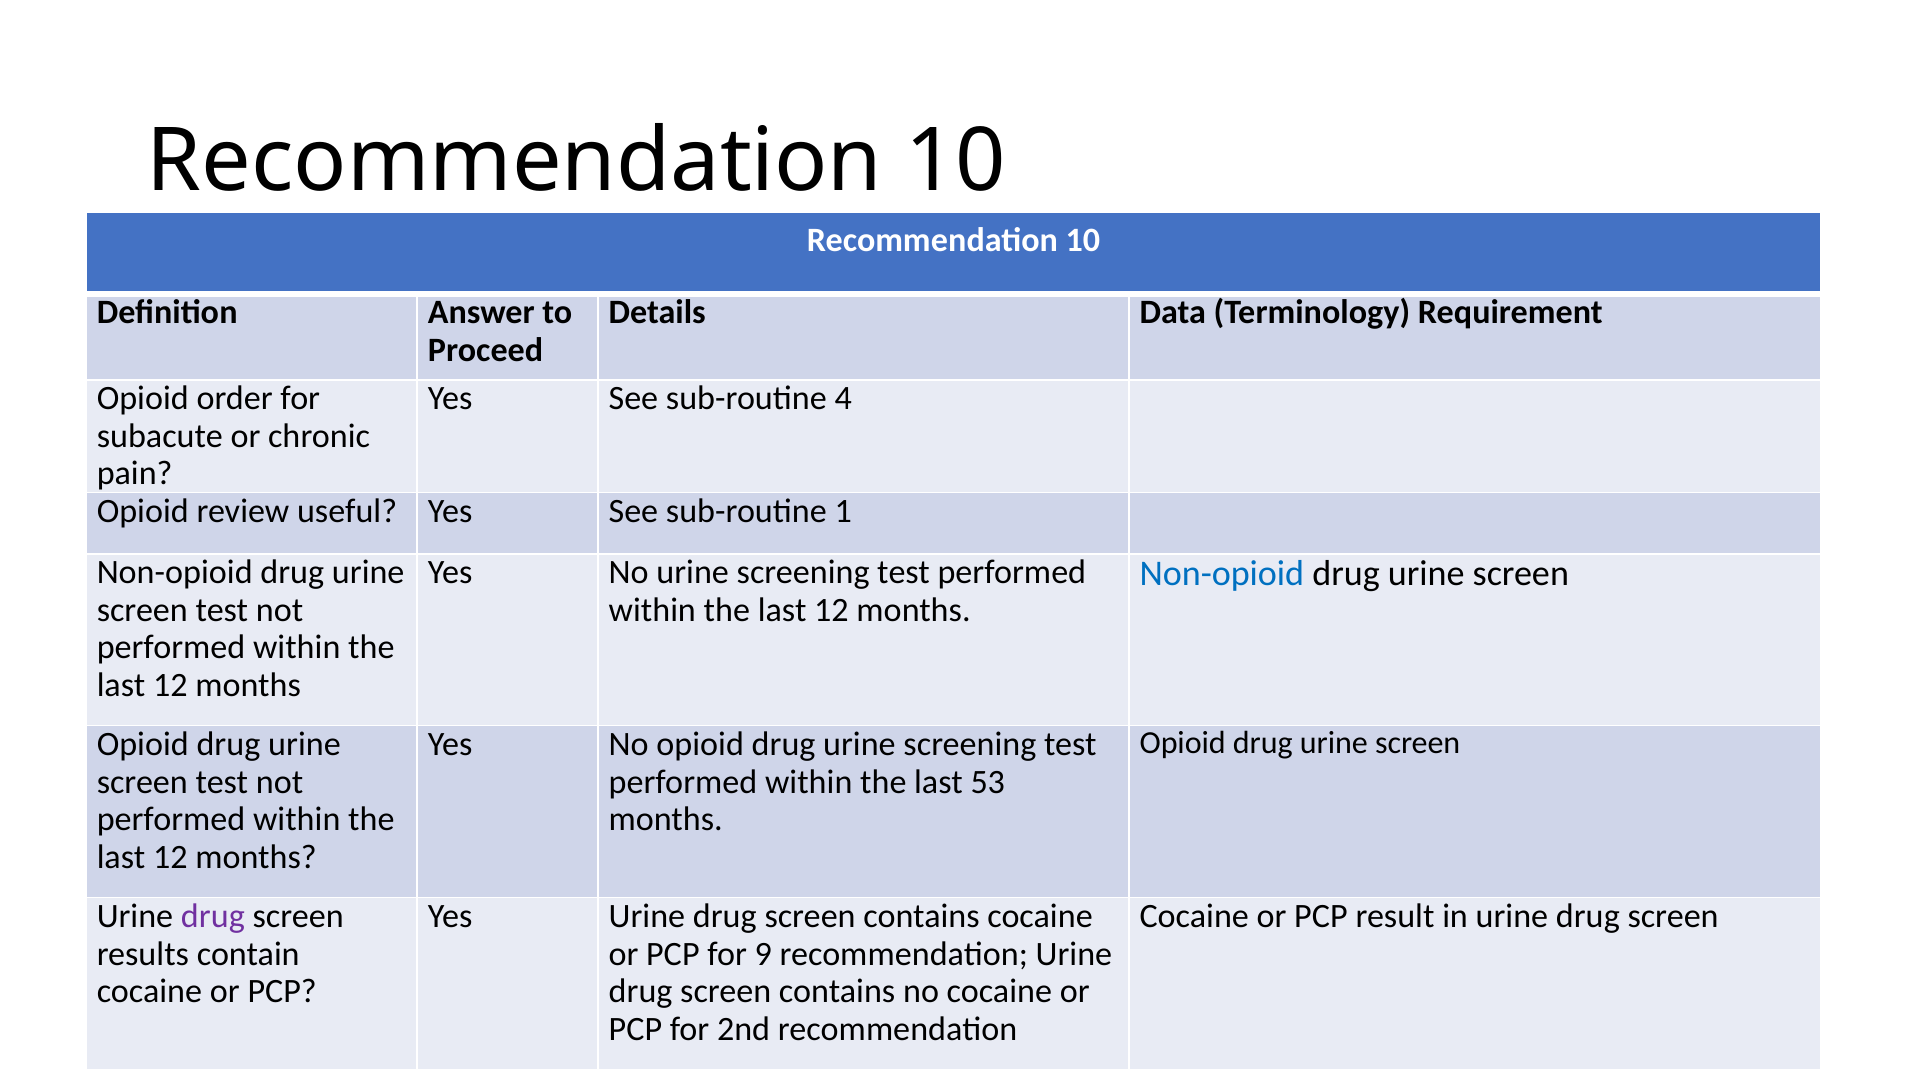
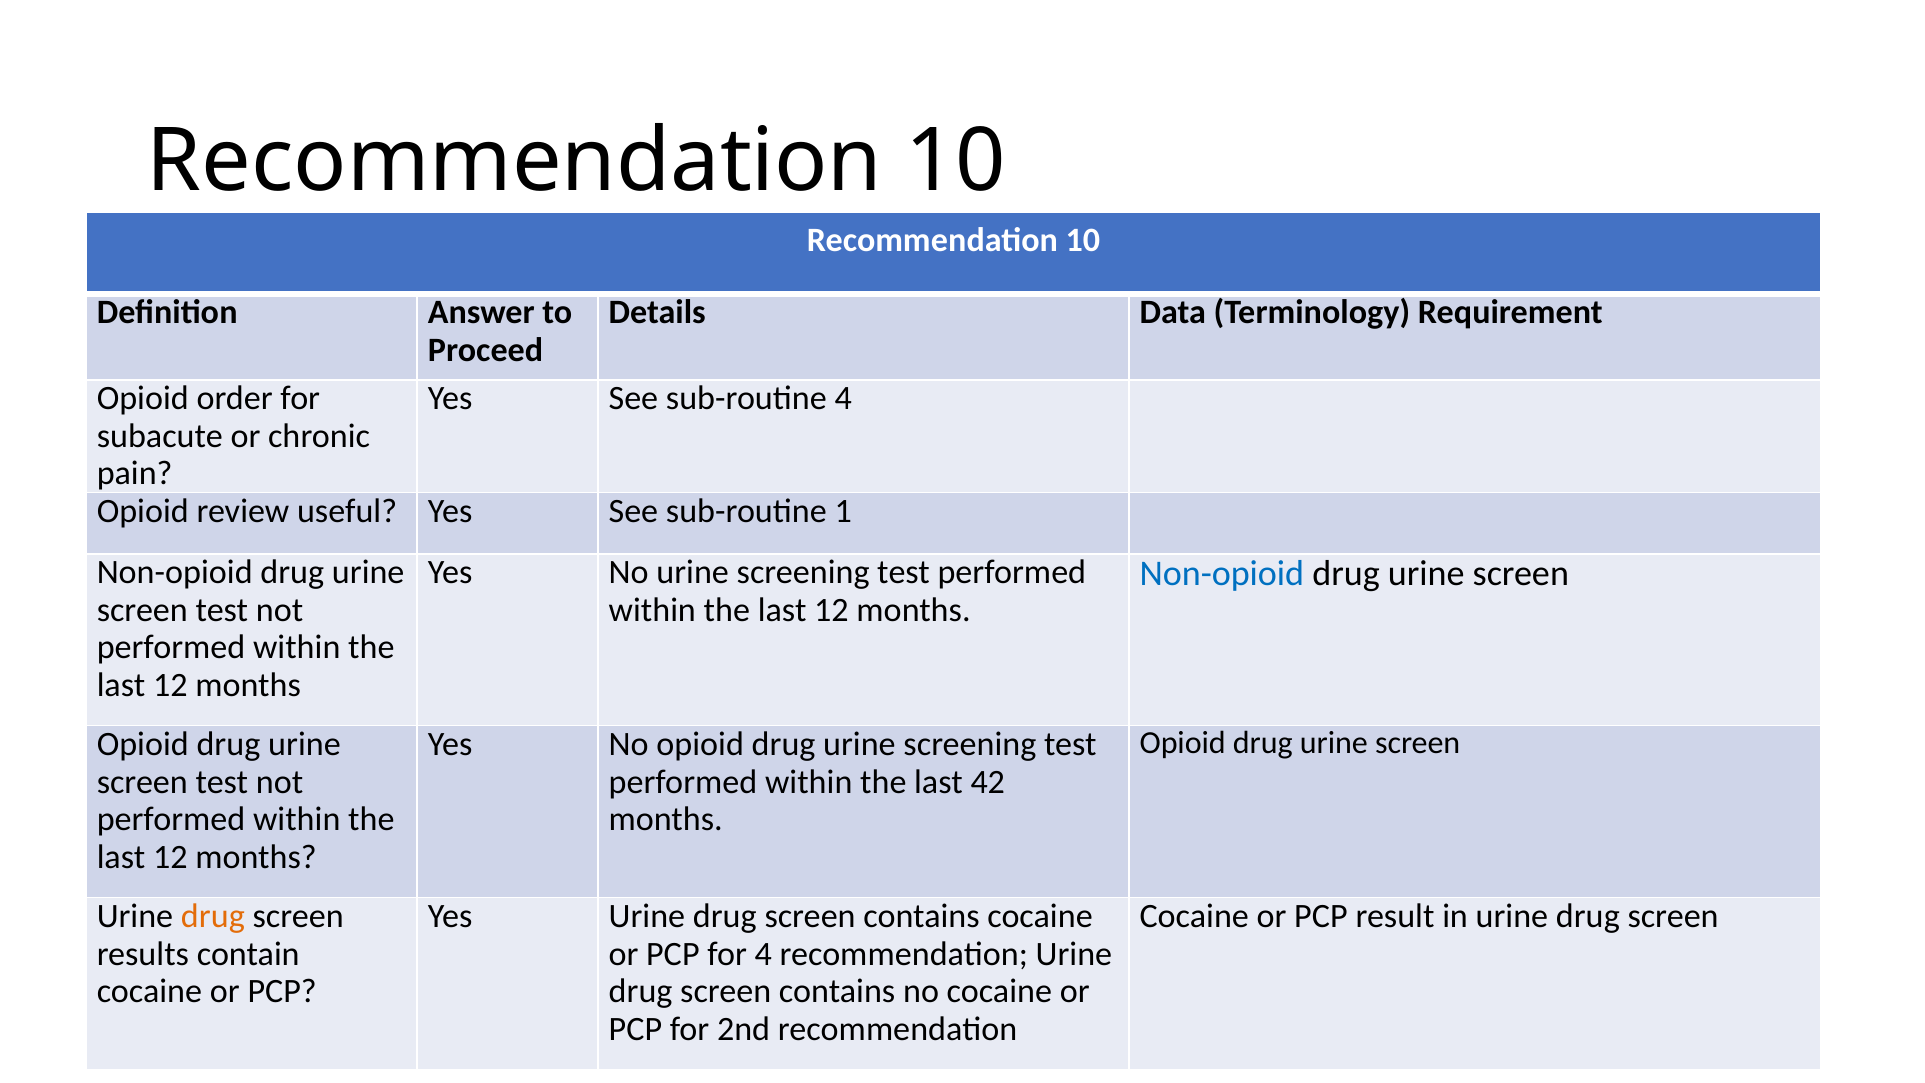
53: 53 -> 42 (988, 782)
drug colour: purple -> orange (213, 916)
for 9: 9 -> 4 (763, 954)
